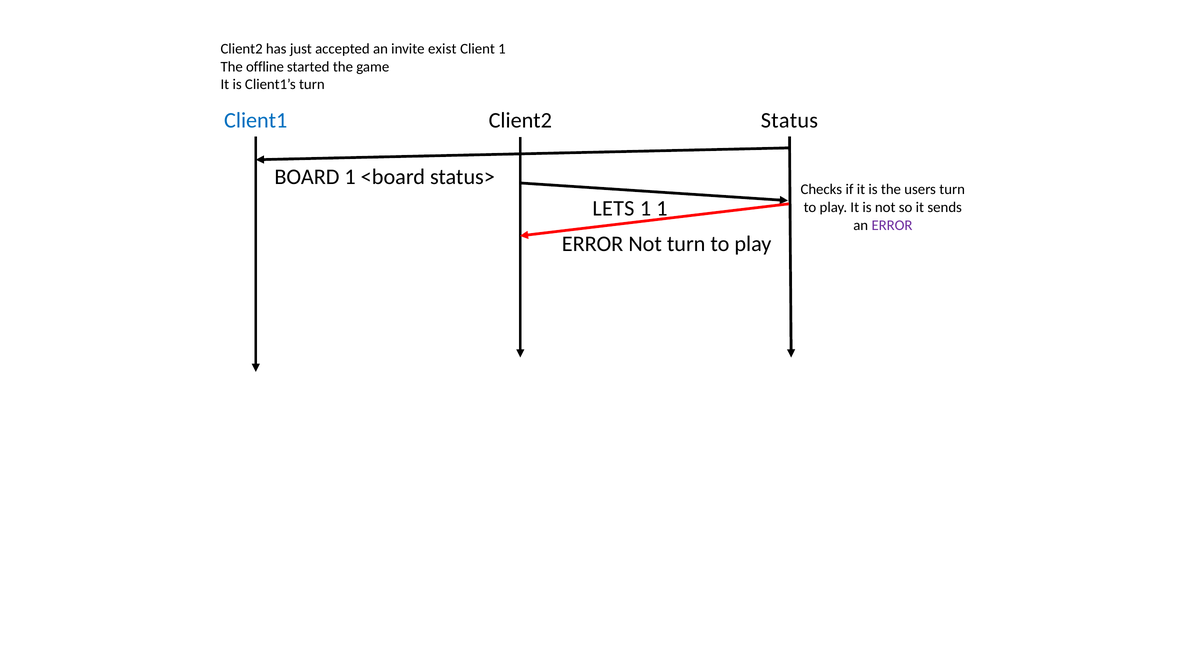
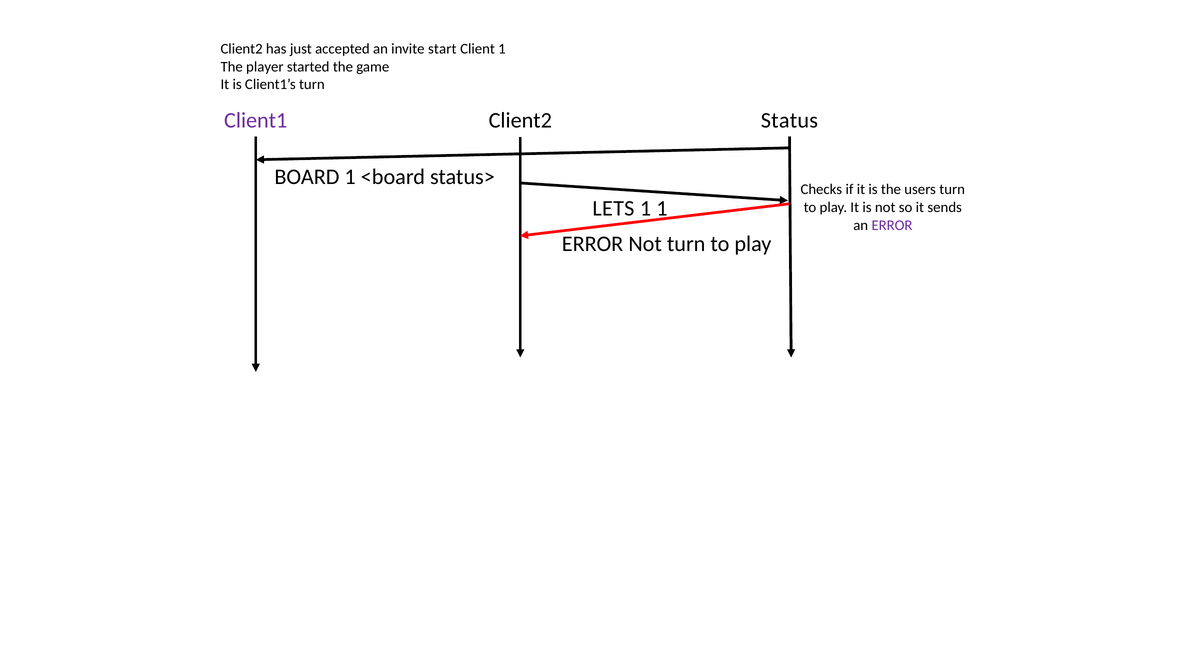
exist: exist -> start (442, 49)
offline: offline -> player (265, 67)
Client1 colour: blue -> purple (256, 120)
